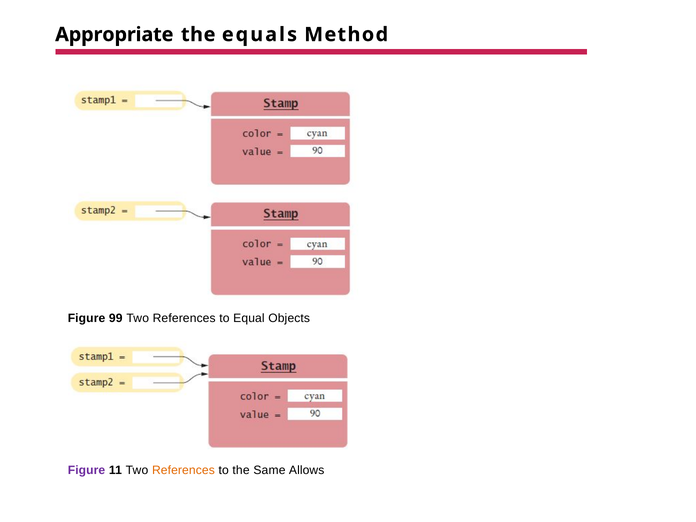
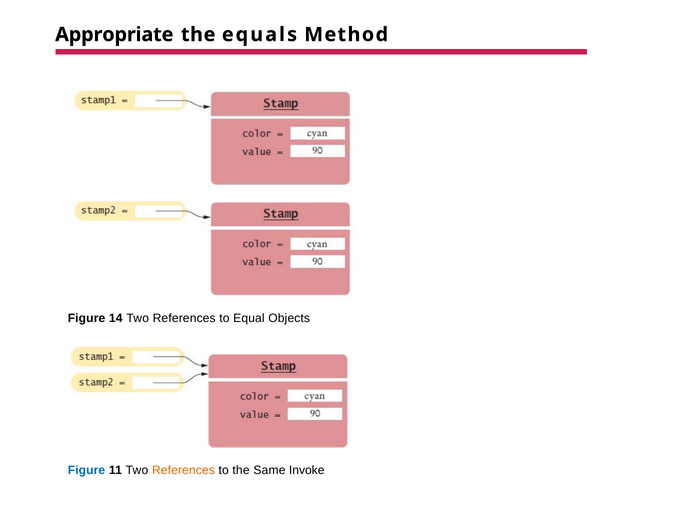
99: 99 -> 14 (116, 318)
Figure colour: purple -> blue (86, 471)
Allows: Allows -> Invoke (307, 471)
